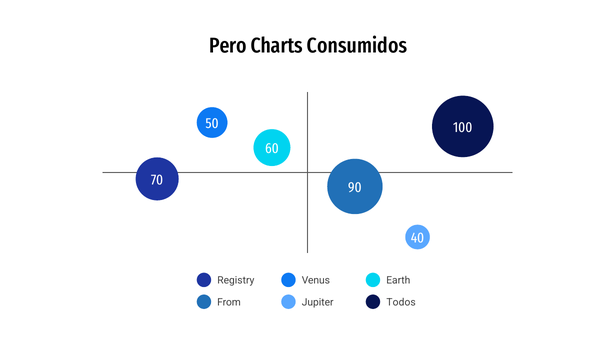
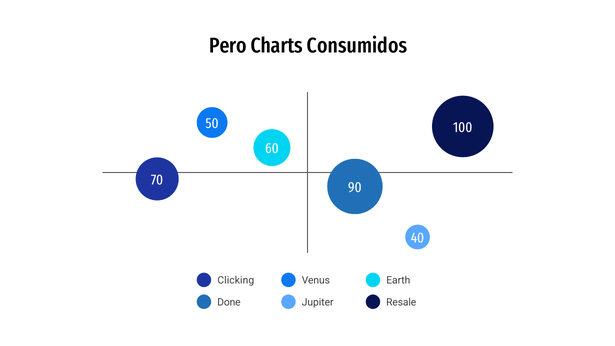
Registry: Registry -> Clicking (236, 281)
From: From -> Done (229, 302)
Todos: Todos -> Resale (401, 302)
